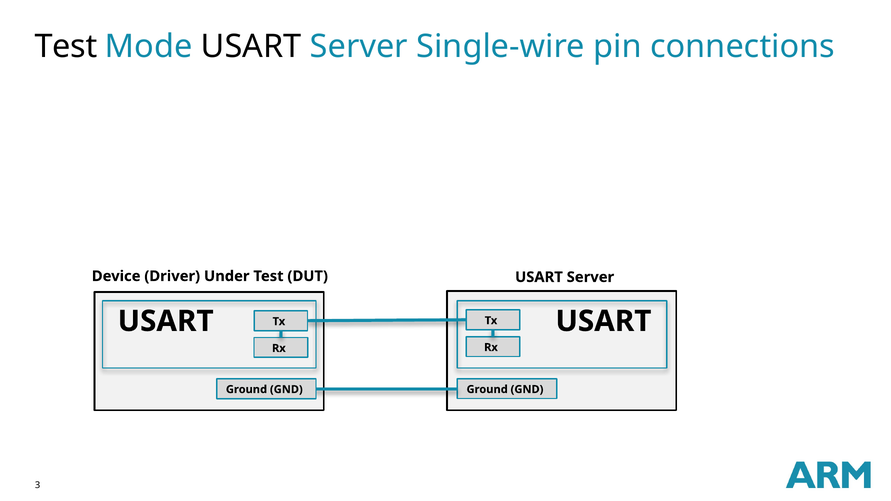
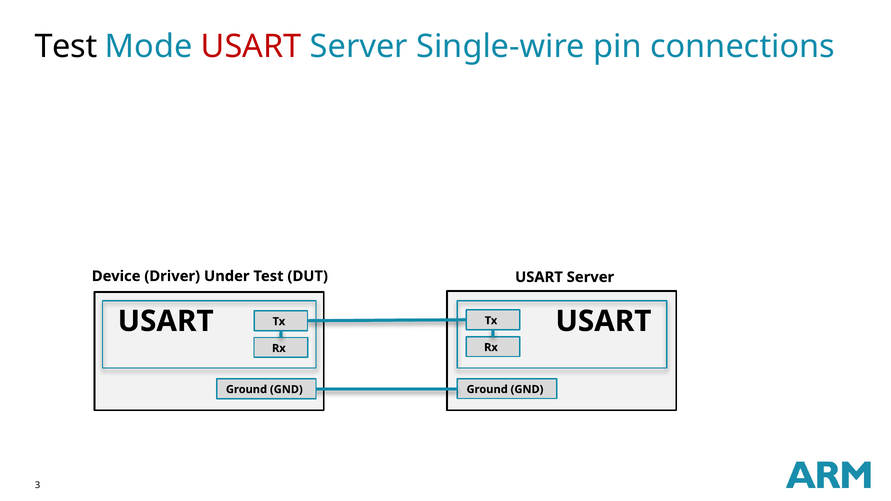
USART colour: black -> red (251, 46)
